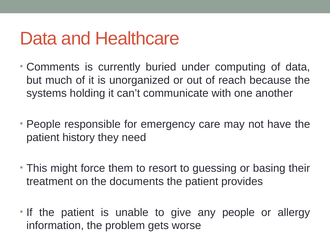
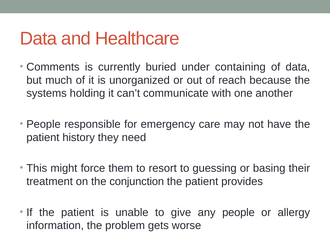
computing: computing -> containing (240, 67)
documents: documents -> conjunction (137, 181)
